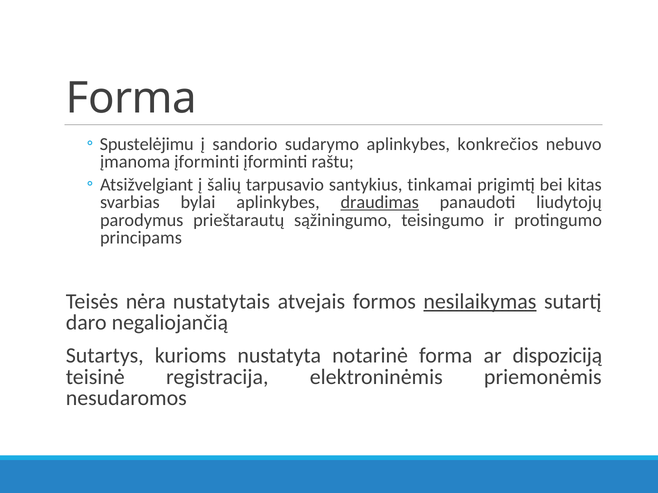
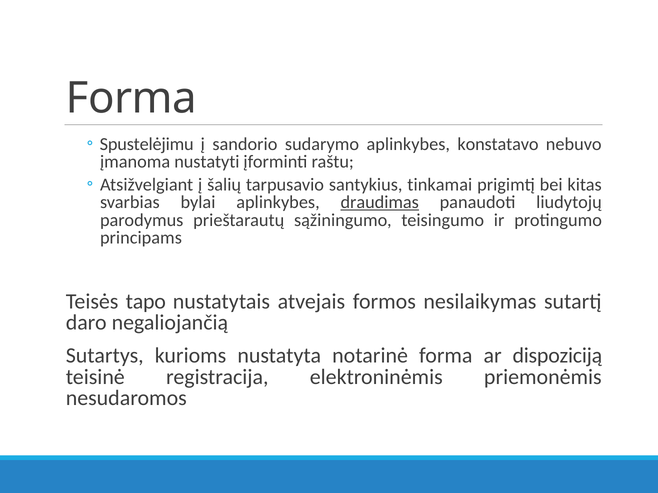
konkrečios: konkrečios -> konstatavo (498, 144)
įmanoma įforminti: įforminti -> nustatyti (207, 162)
nėra: nėra -> tapo (146, 302)
nesilaikymas underline: present -> none (480, 302)
